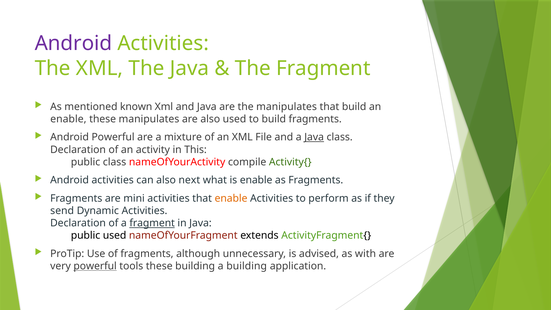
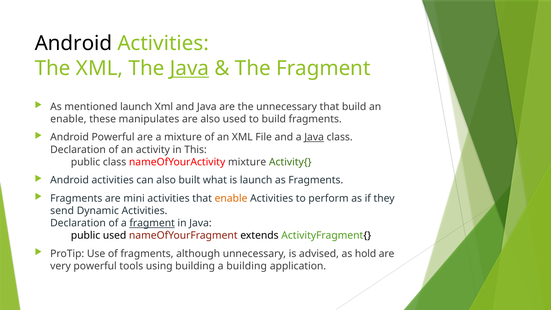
Android colour: purple -> black (73, 43)
Java underline: none -> present (189, 68)
mentioned known: known -> launch (136, 107)
the manipulates: manipulates -> unnecessary (287, 107)
nameOfYourActivity compile: compile -> mixture (247, 162)
next: next -> built (189, 180)
is enable: enable -> launch (256, 180)
with: with -> hold (366, 254)
powerful underline: present -> none (95, 266)
tools these: these -> using (159, 266)
